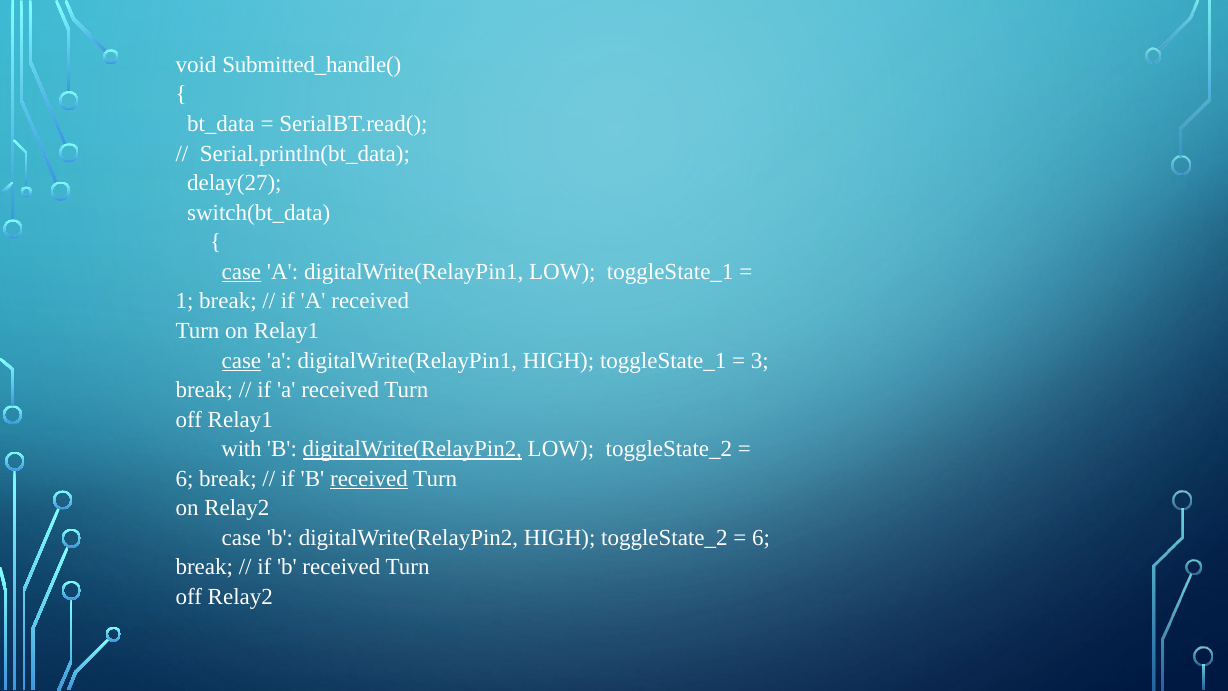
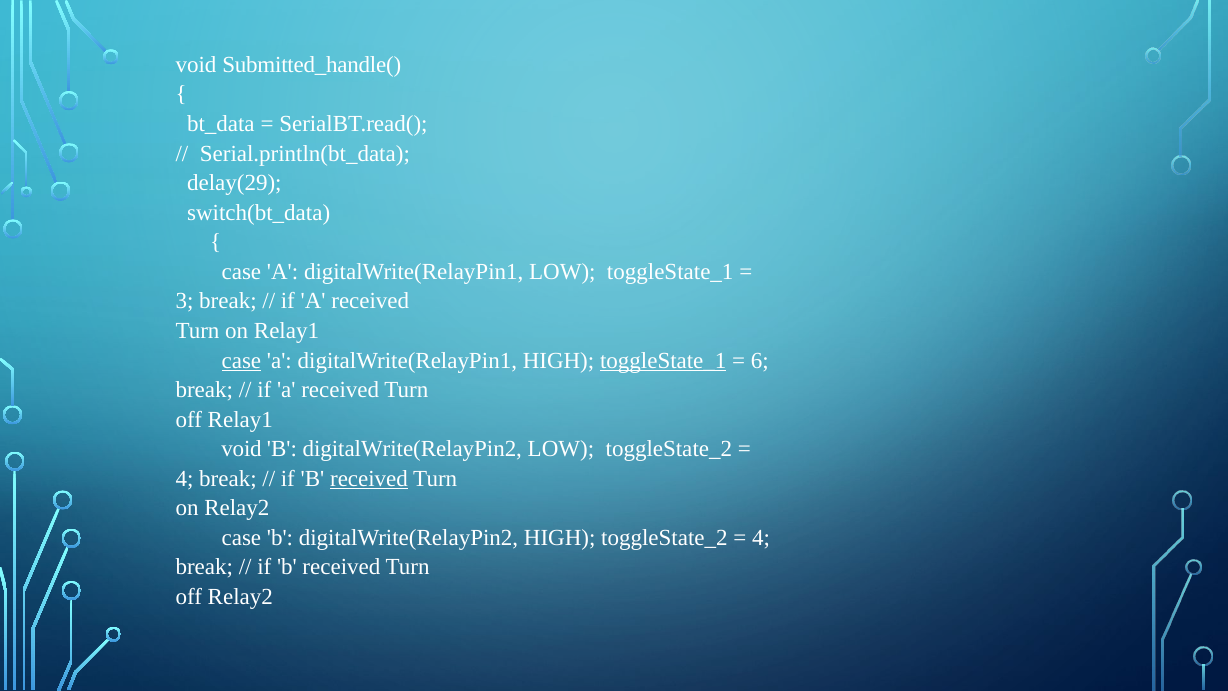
delay(27: delay(27 -> delay(29 (234, 183)
case underline: present -> none (241, 272)
1: 1 -> 3 (185, 301)
toggleState_1 underline: none -> present (663, 360)
3: 3 -> 6 (760, 360)
with: with -> void (242, 449)
digitalWrite(RelayPin2 underline: present -> none (412, 449)
6: 6 -> 4 (185, 479)
6: 6 -> 4 (761, 538)
